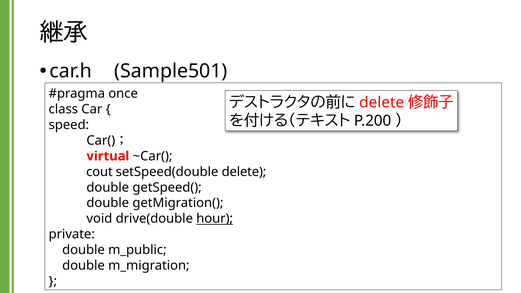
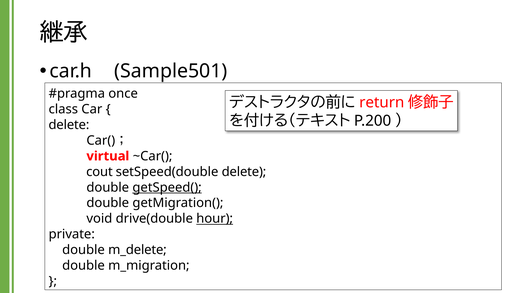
delete: delete -> return (382, 103)
speed: speed -> delete (69, 125)
getSpeed( underline: none -> present (167, 187)
m_public: m_public -> m_delete (137, 250)
